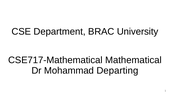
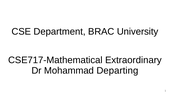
Mathematical: Mathematical -> Extraordinary (133, 60)
